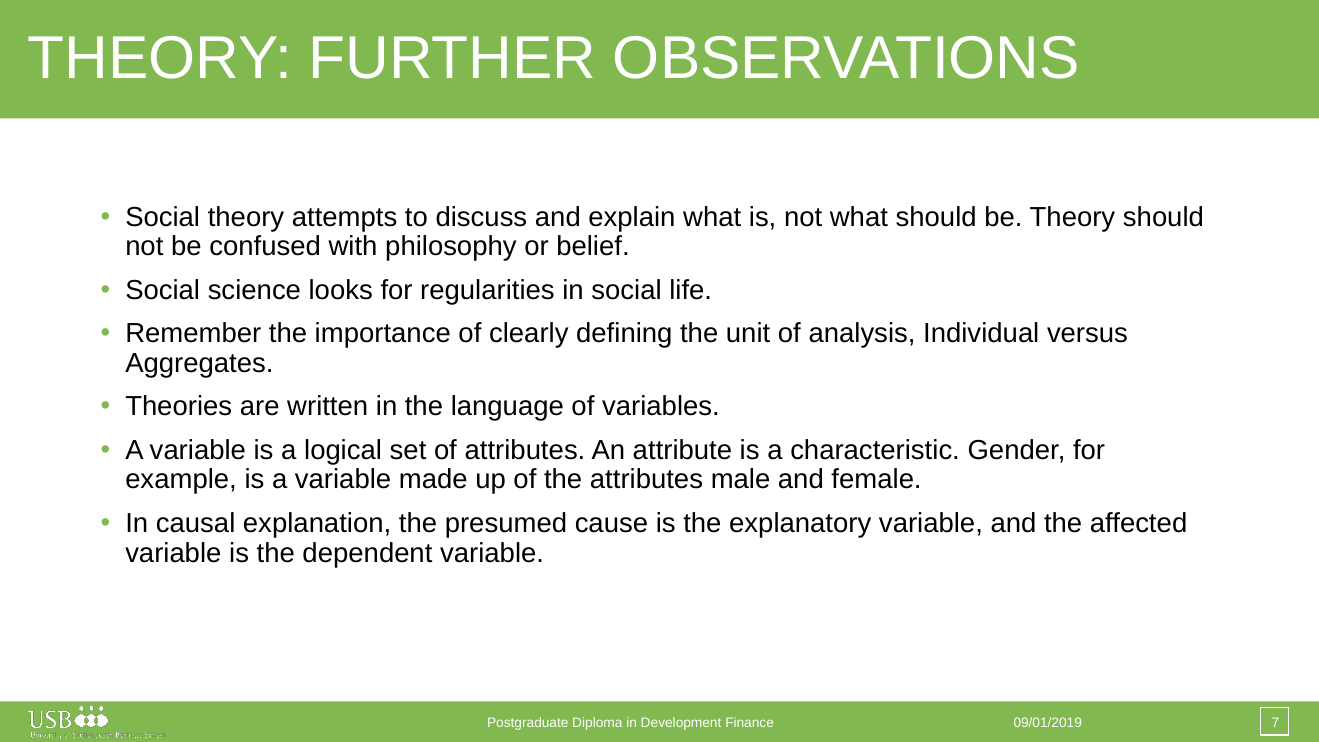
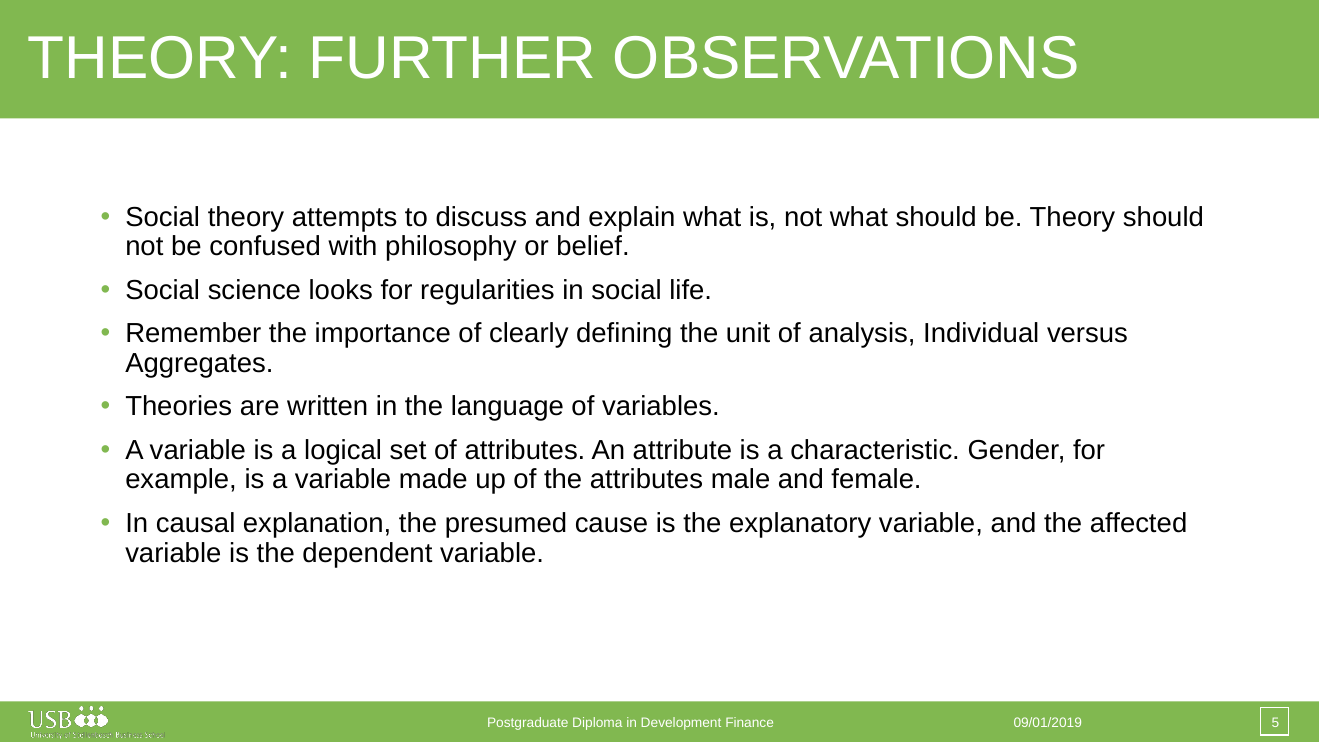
7: 7 -> 5 (1276, 723)
